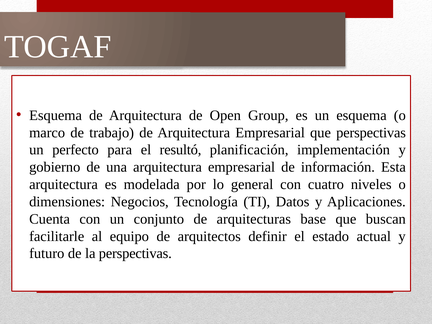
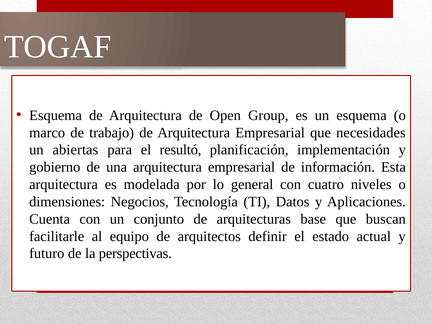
que perspectivas: perspectivas -> necesidades (371, 133)
perfecto: perfecto -> abiertas (75, 150)
